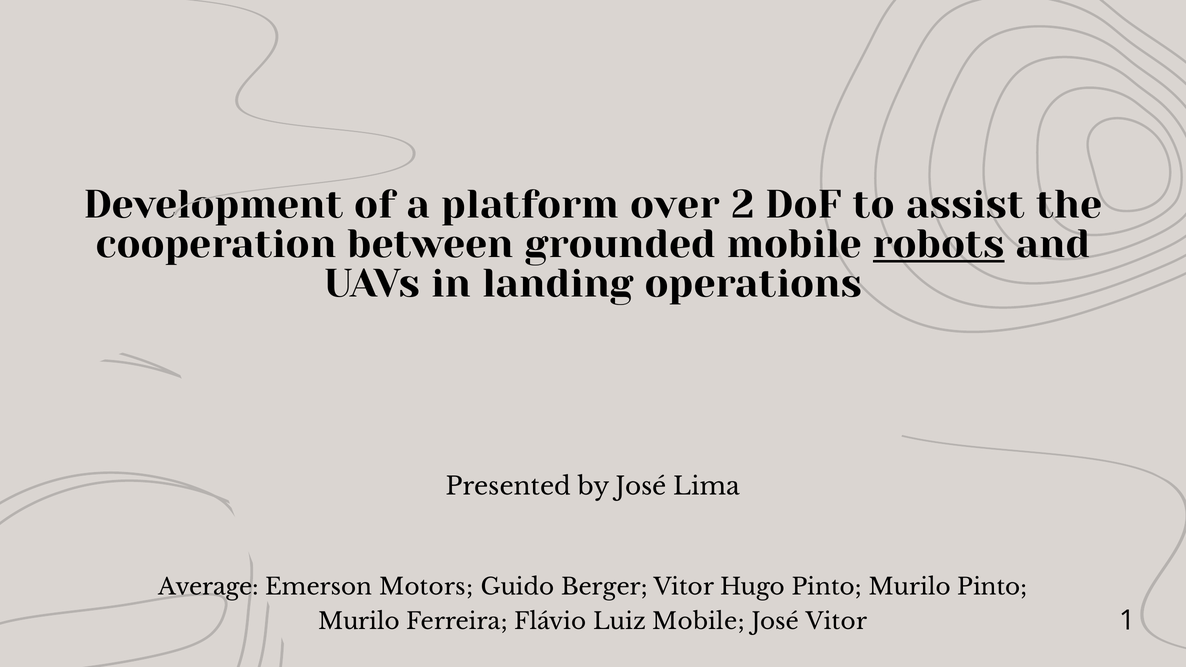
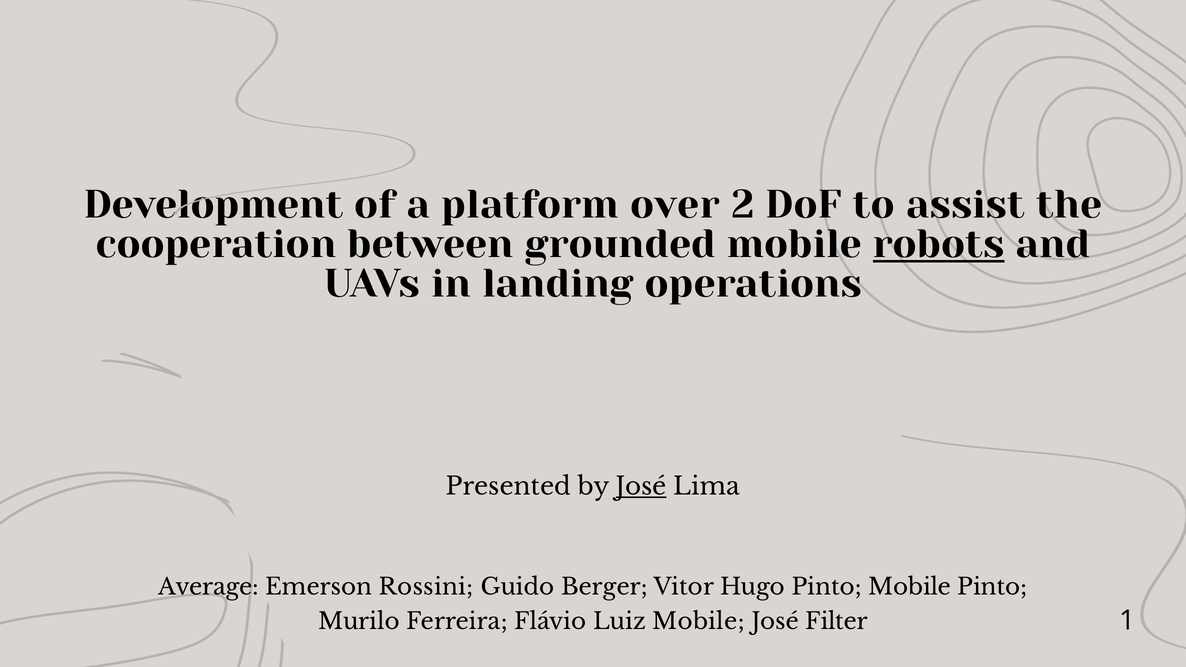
José underline: none -> present (641, 487)
Motors: Motors -> Rossini (426, 587)
Hugo Pinto Murilo: Murilo -> Mobile (910, 587)
José Vitor: Vitor -> Filter (837, 622)
